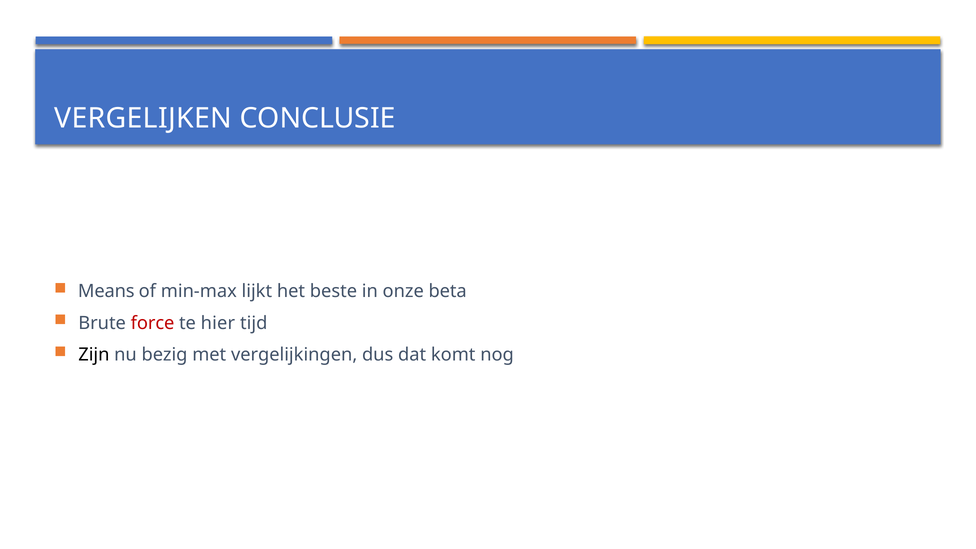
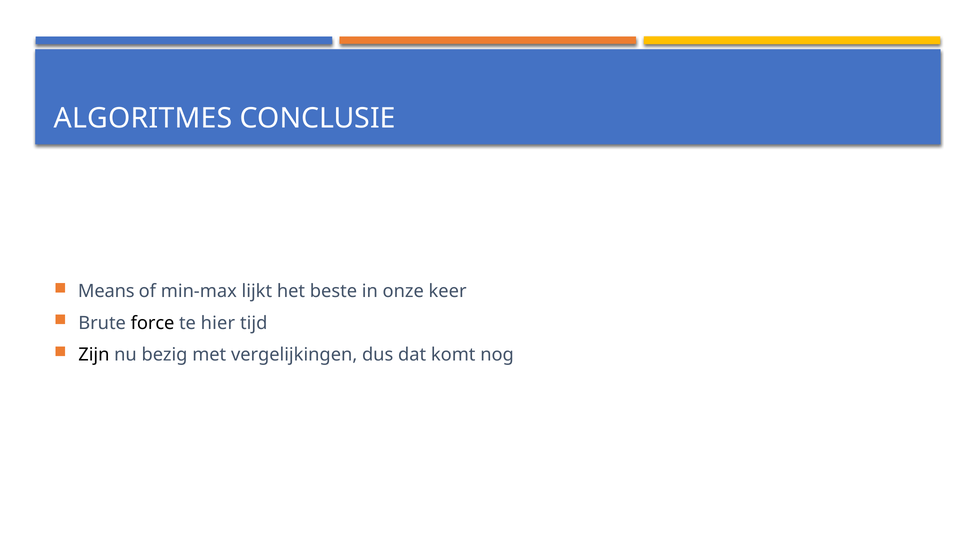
VERGELIJKEN: VERGELIJKEN -> ALGORITMES (143, 119)
beta: beta -> keer (448, 291)
force colour: red -> black (153, 323)
